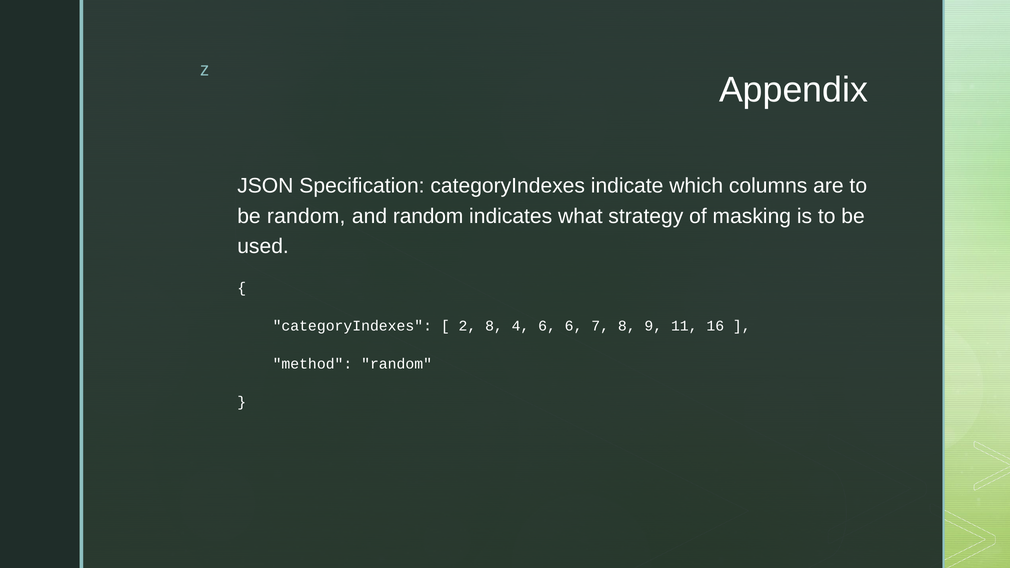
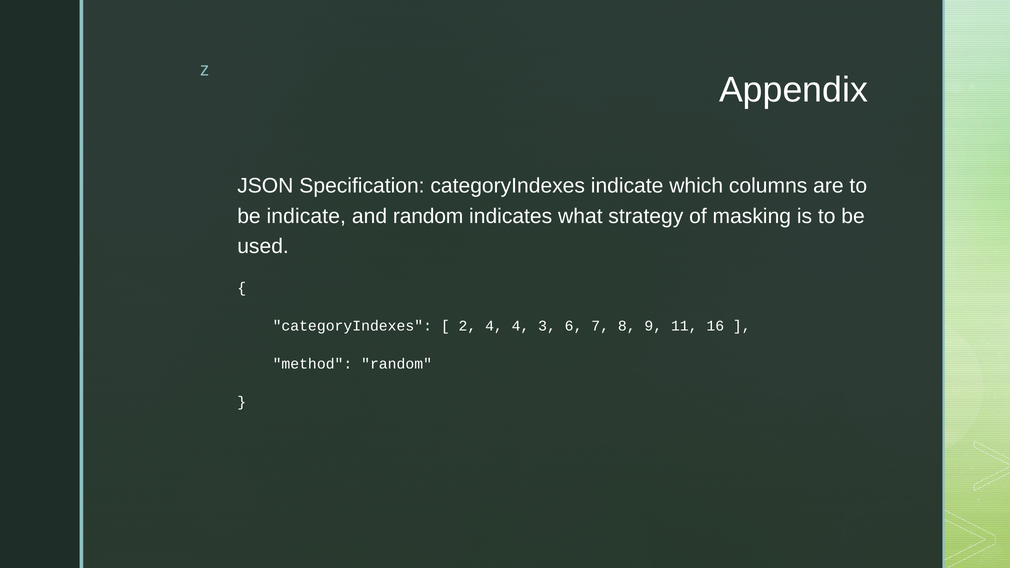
be random: random -> indicate (306, 216)
2 8: 8 -> 4 (494, 326)
4 6: 6 -> 3 (547, 326)
